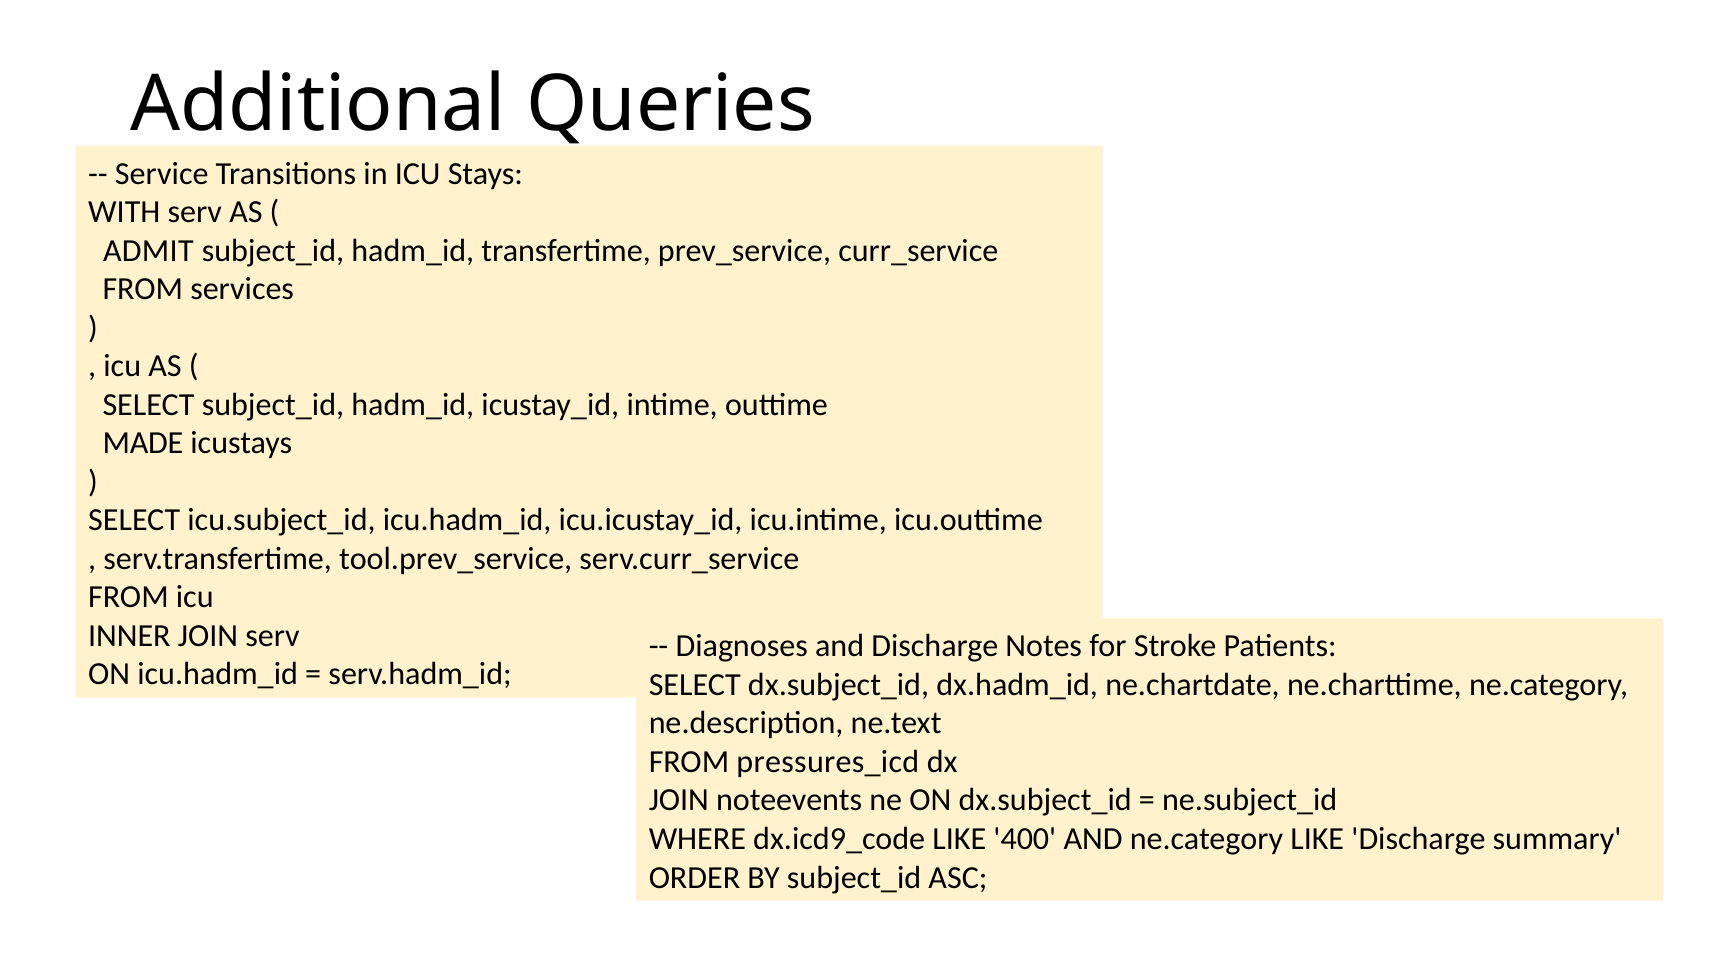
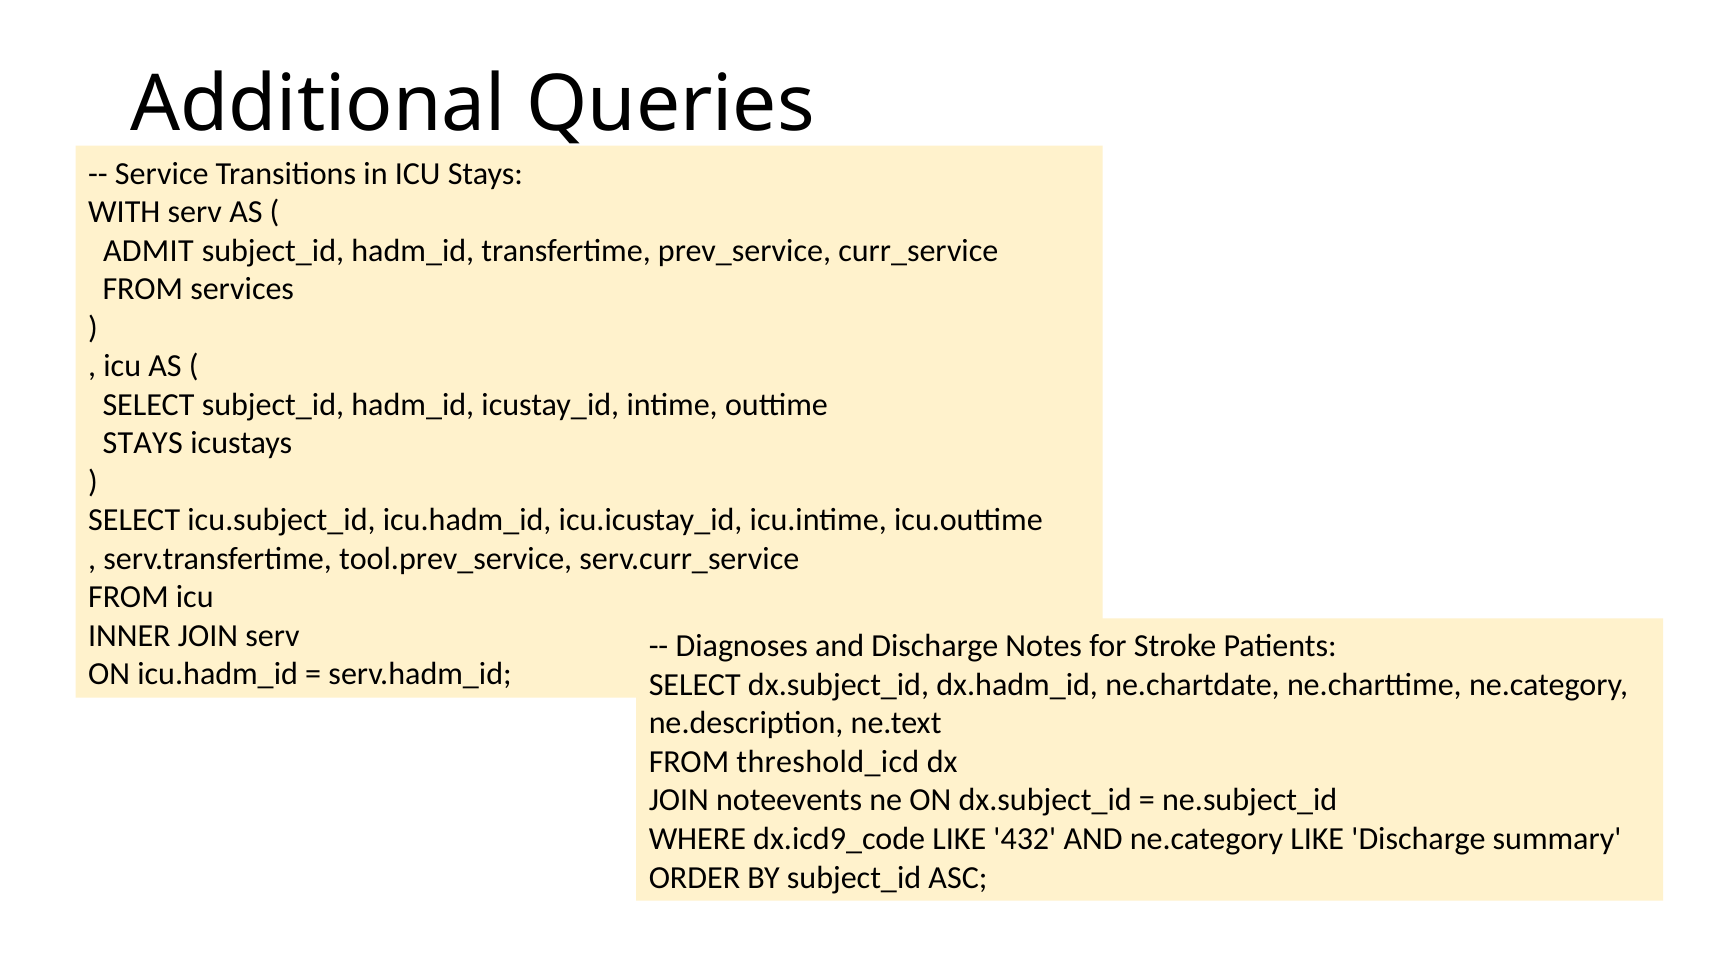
MADE: MADE -> STAYS (143, 443)
pressures_icd: pressures_icd -> threshold_icd (828, 762)
400: 400 -> 432 (1025, 839)
